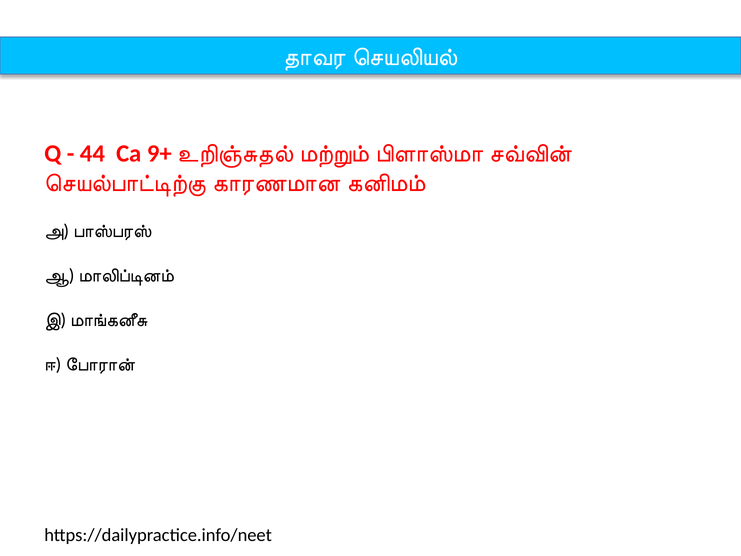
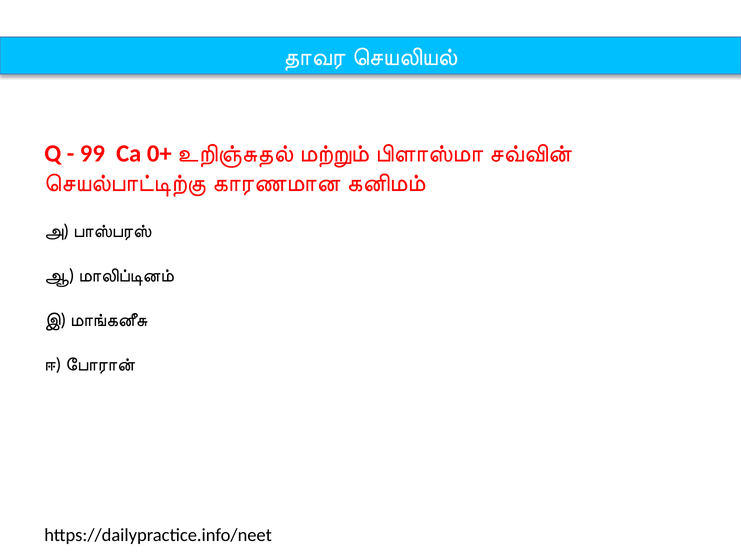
44: 44 -> 99 (92, 154)
9+: 9+ -> 0+ (159, 154)
